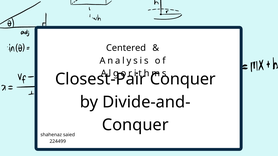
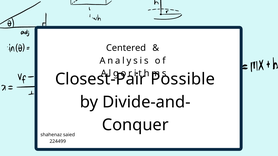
Conquer: Conquer -> Possible (183, 79)
